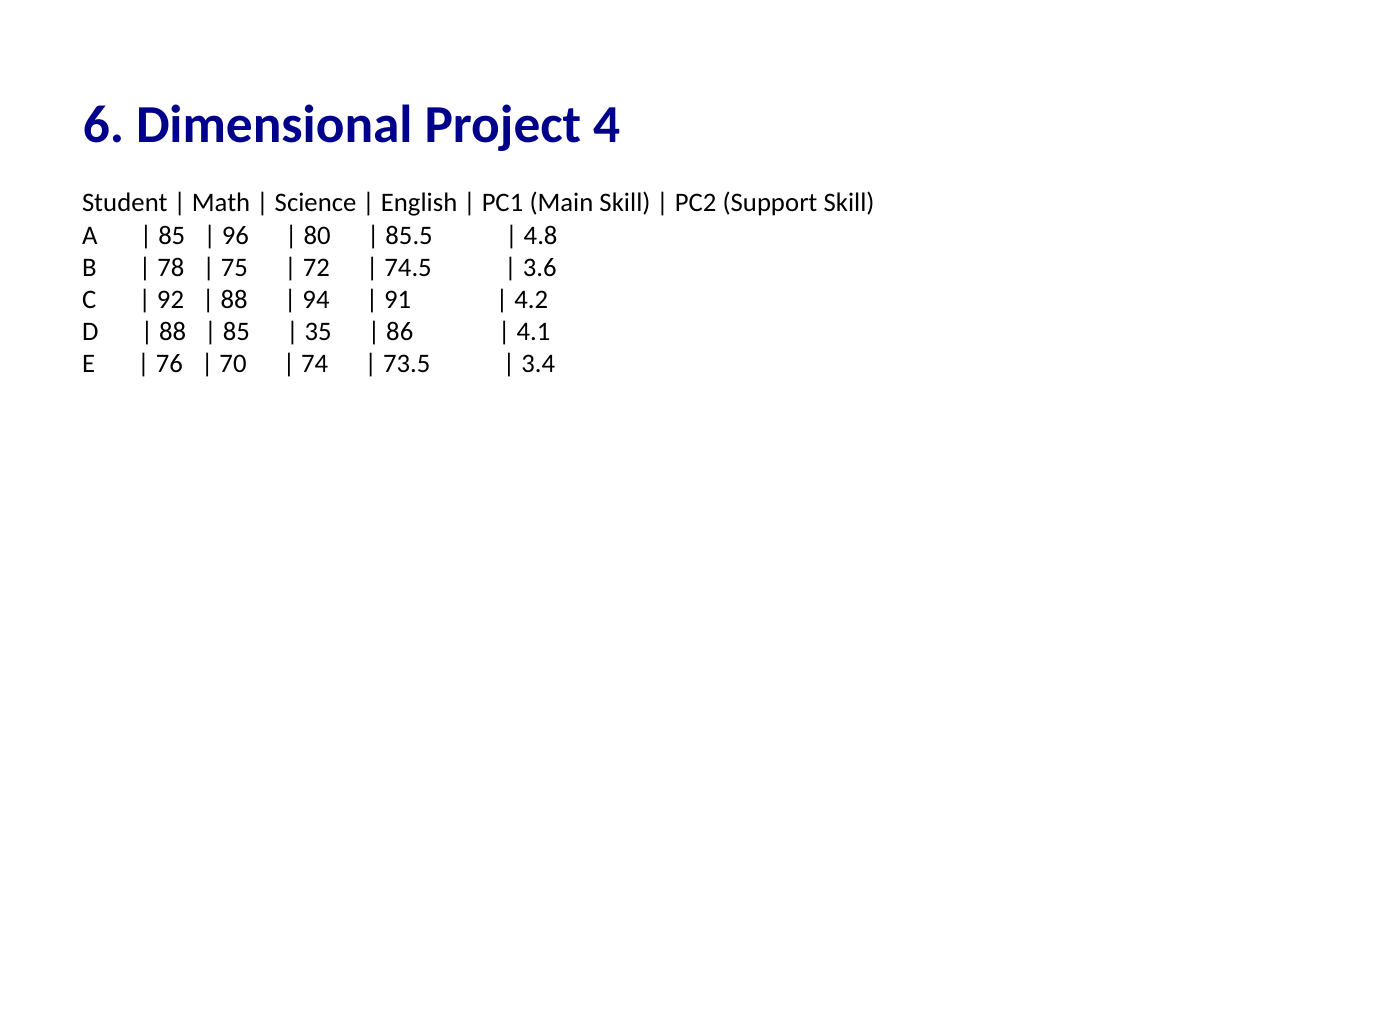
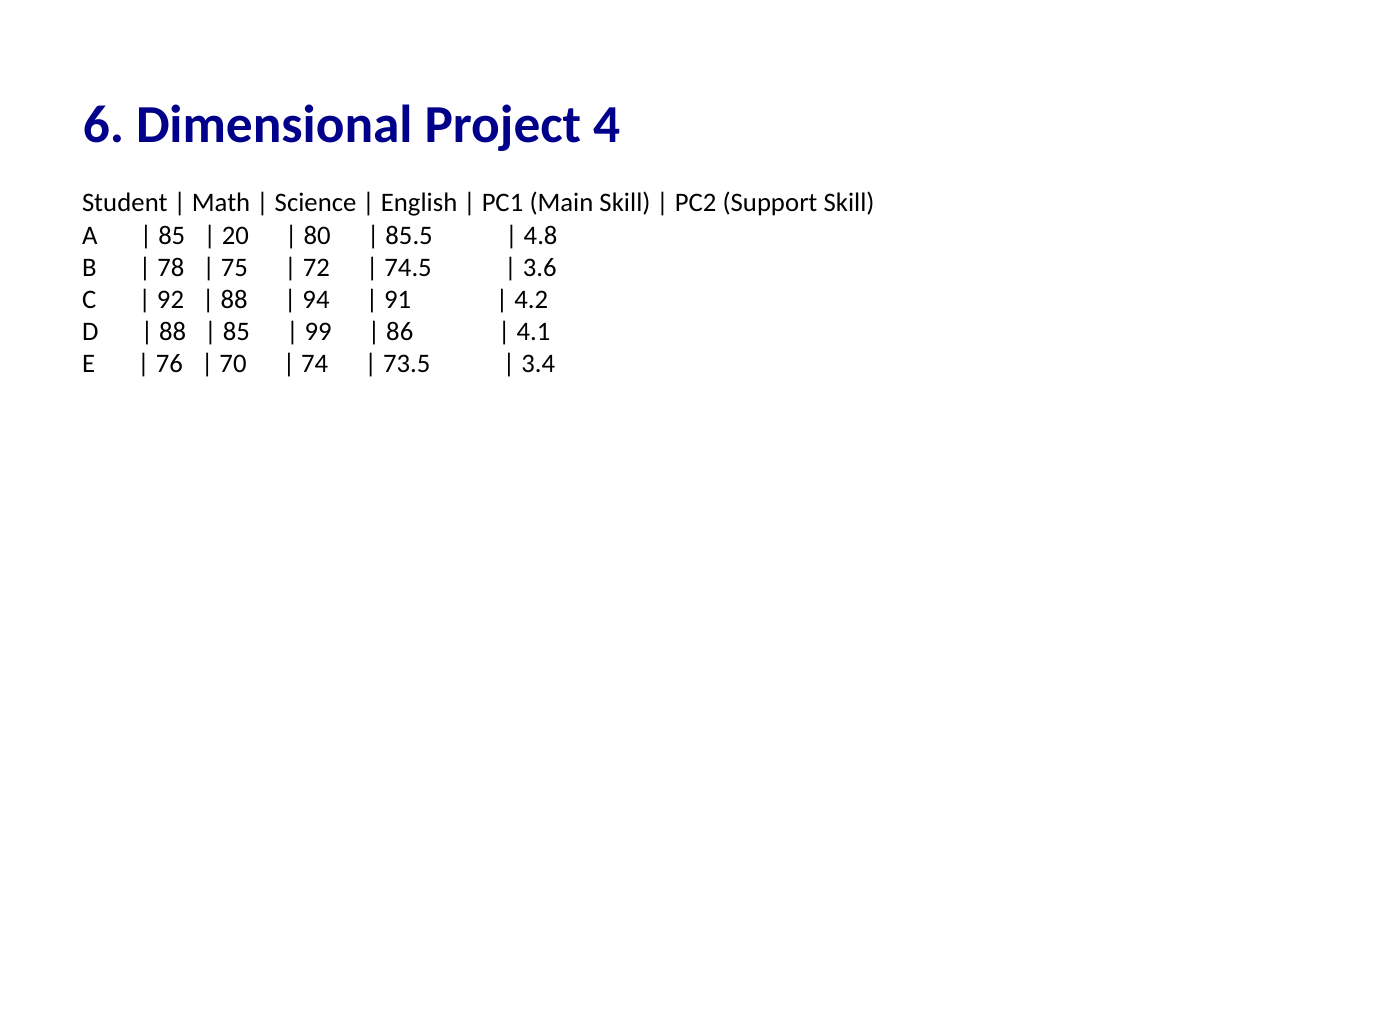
96: 96 -> 20 (235, 235)
35: 35 -> 99 (318, 331)
